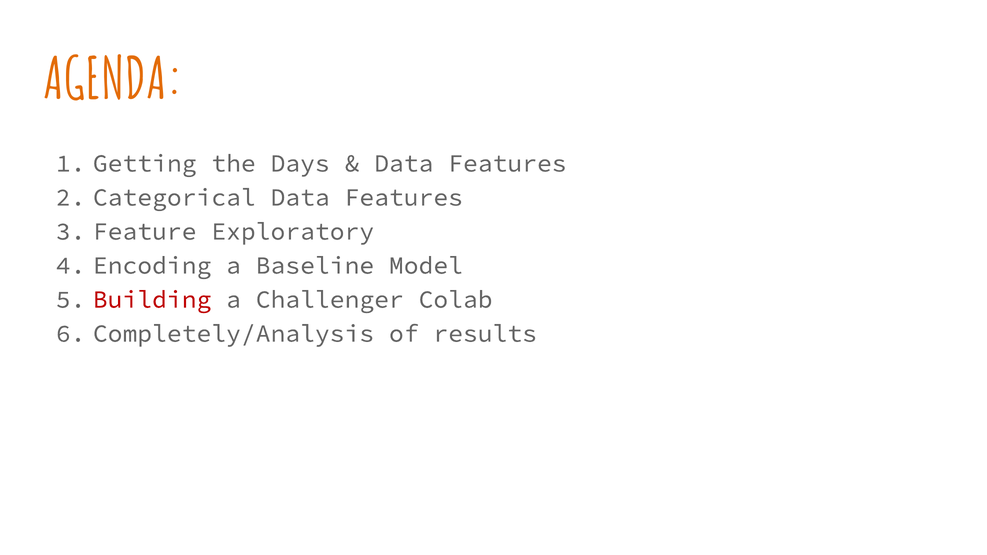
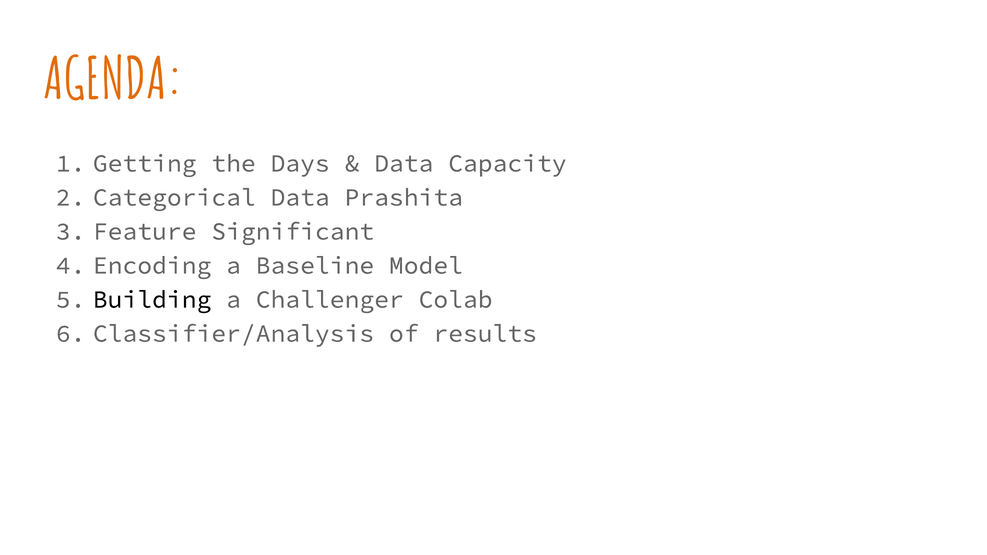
Features: Features -> Capacity (507, 163)
Features: Features -> Prashita (404, 197)
Exploratory: Exploratory -> Significant (293, 232)
Building colour: red -> black (152, 300)
Completely/Analysis: Completely/Analysis -> Classifier/Analysis (234, 334)
